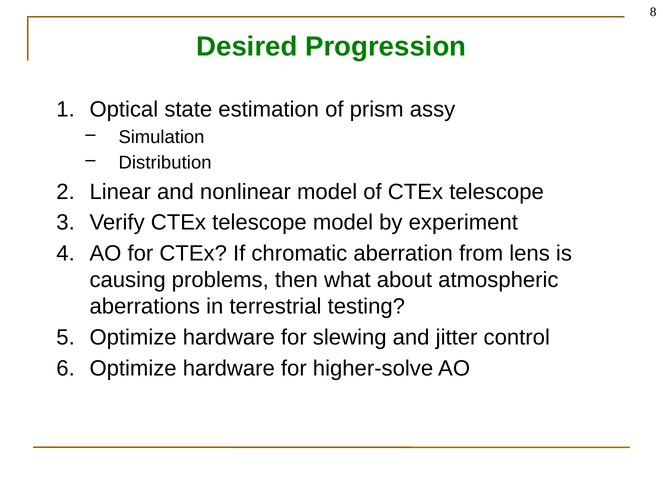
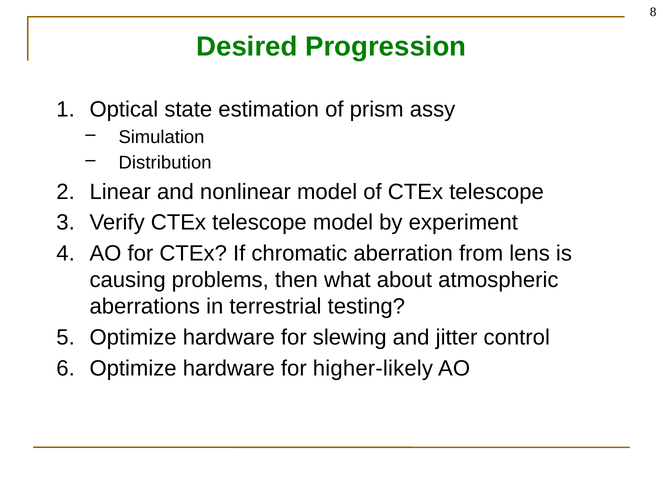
higher-solve: higher-solve -> higher-likely (373, 369)
